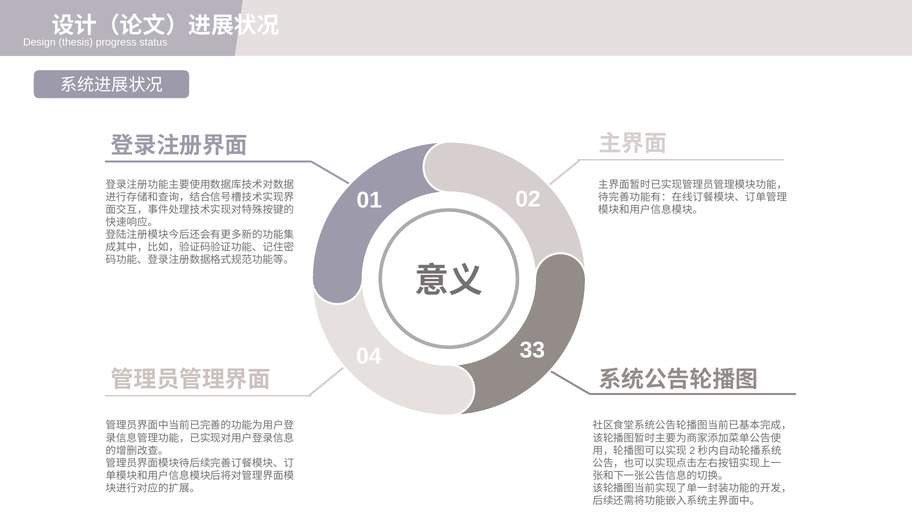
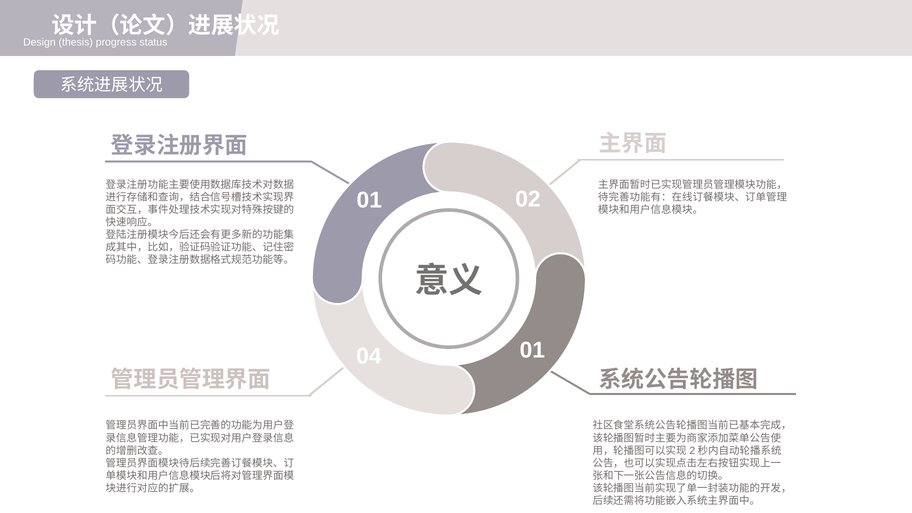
04 33: 33 -> 01 (532, 350)
